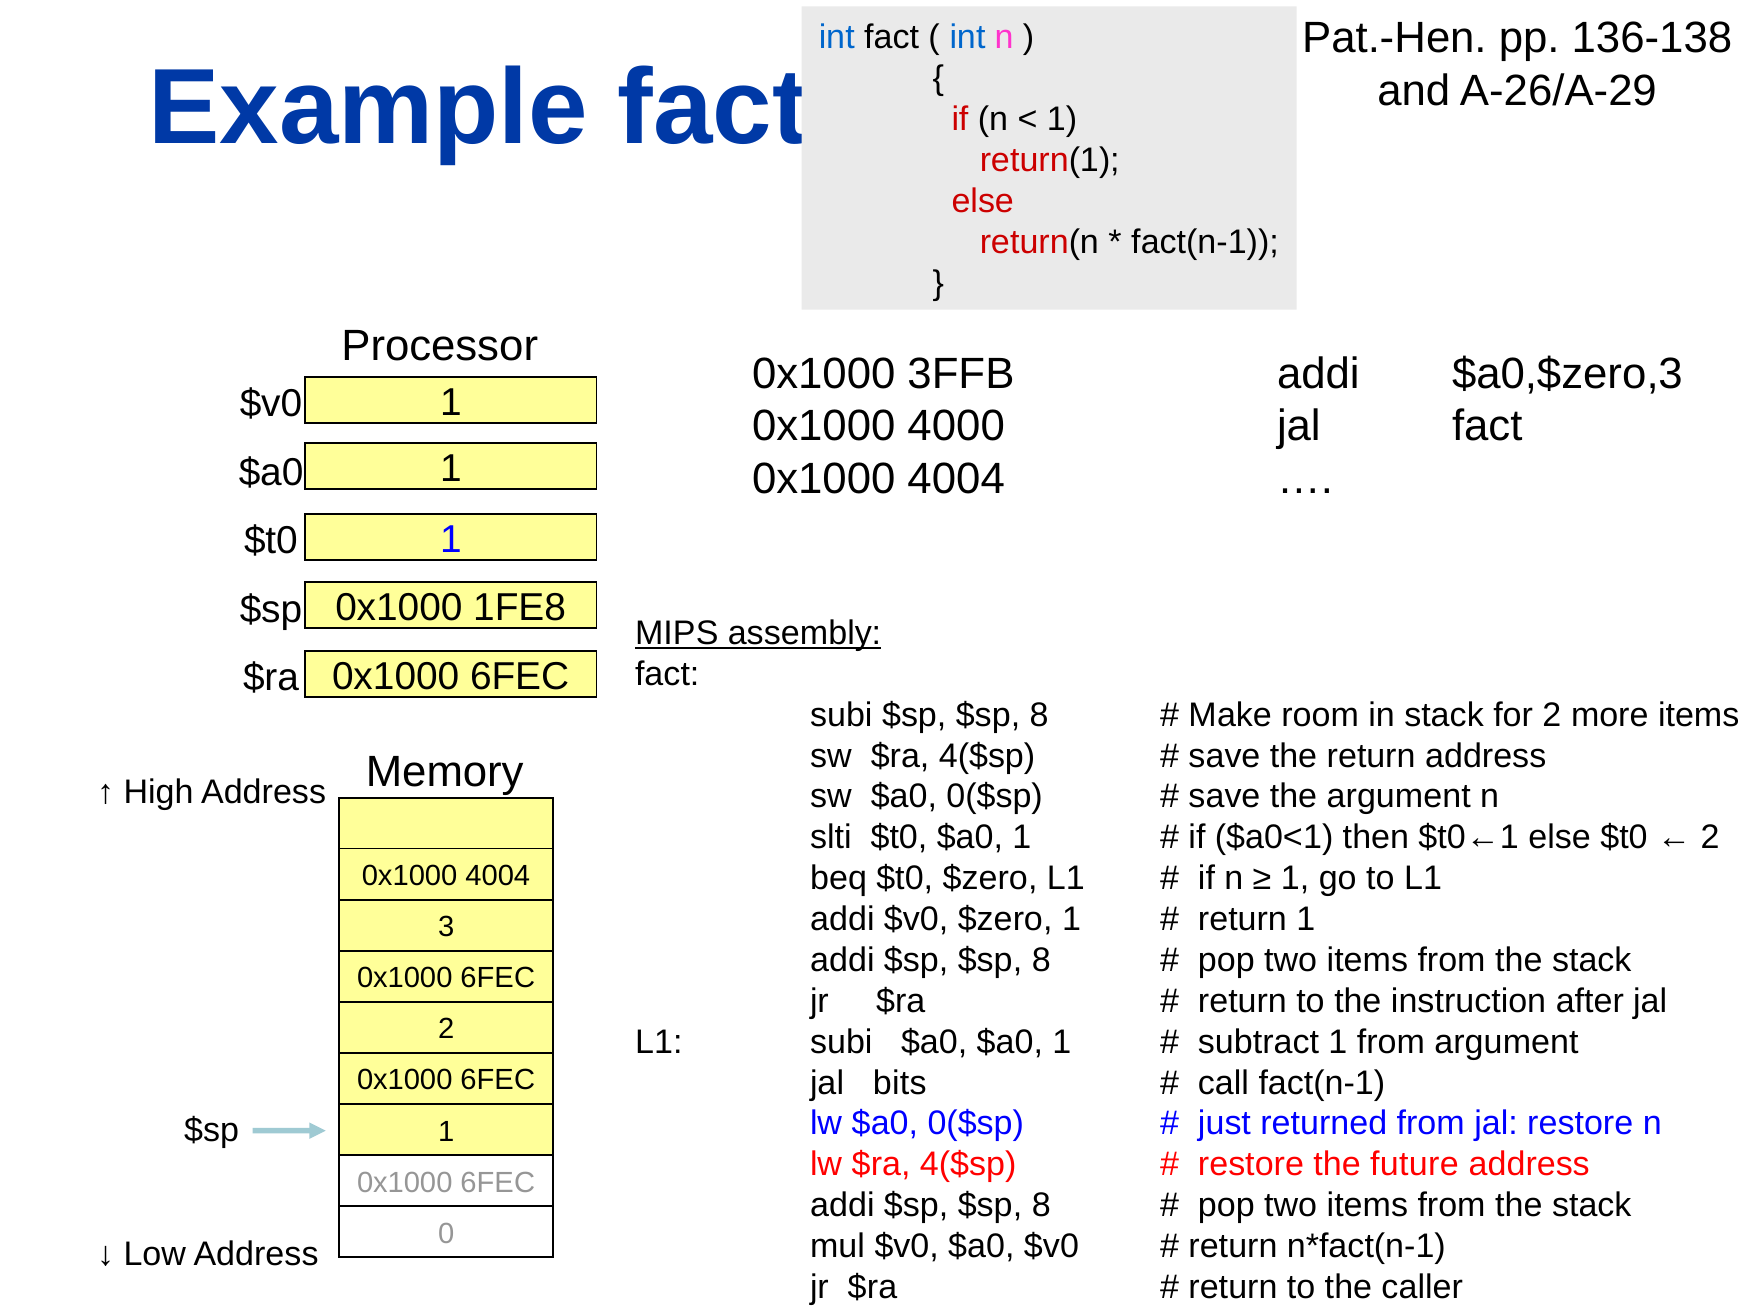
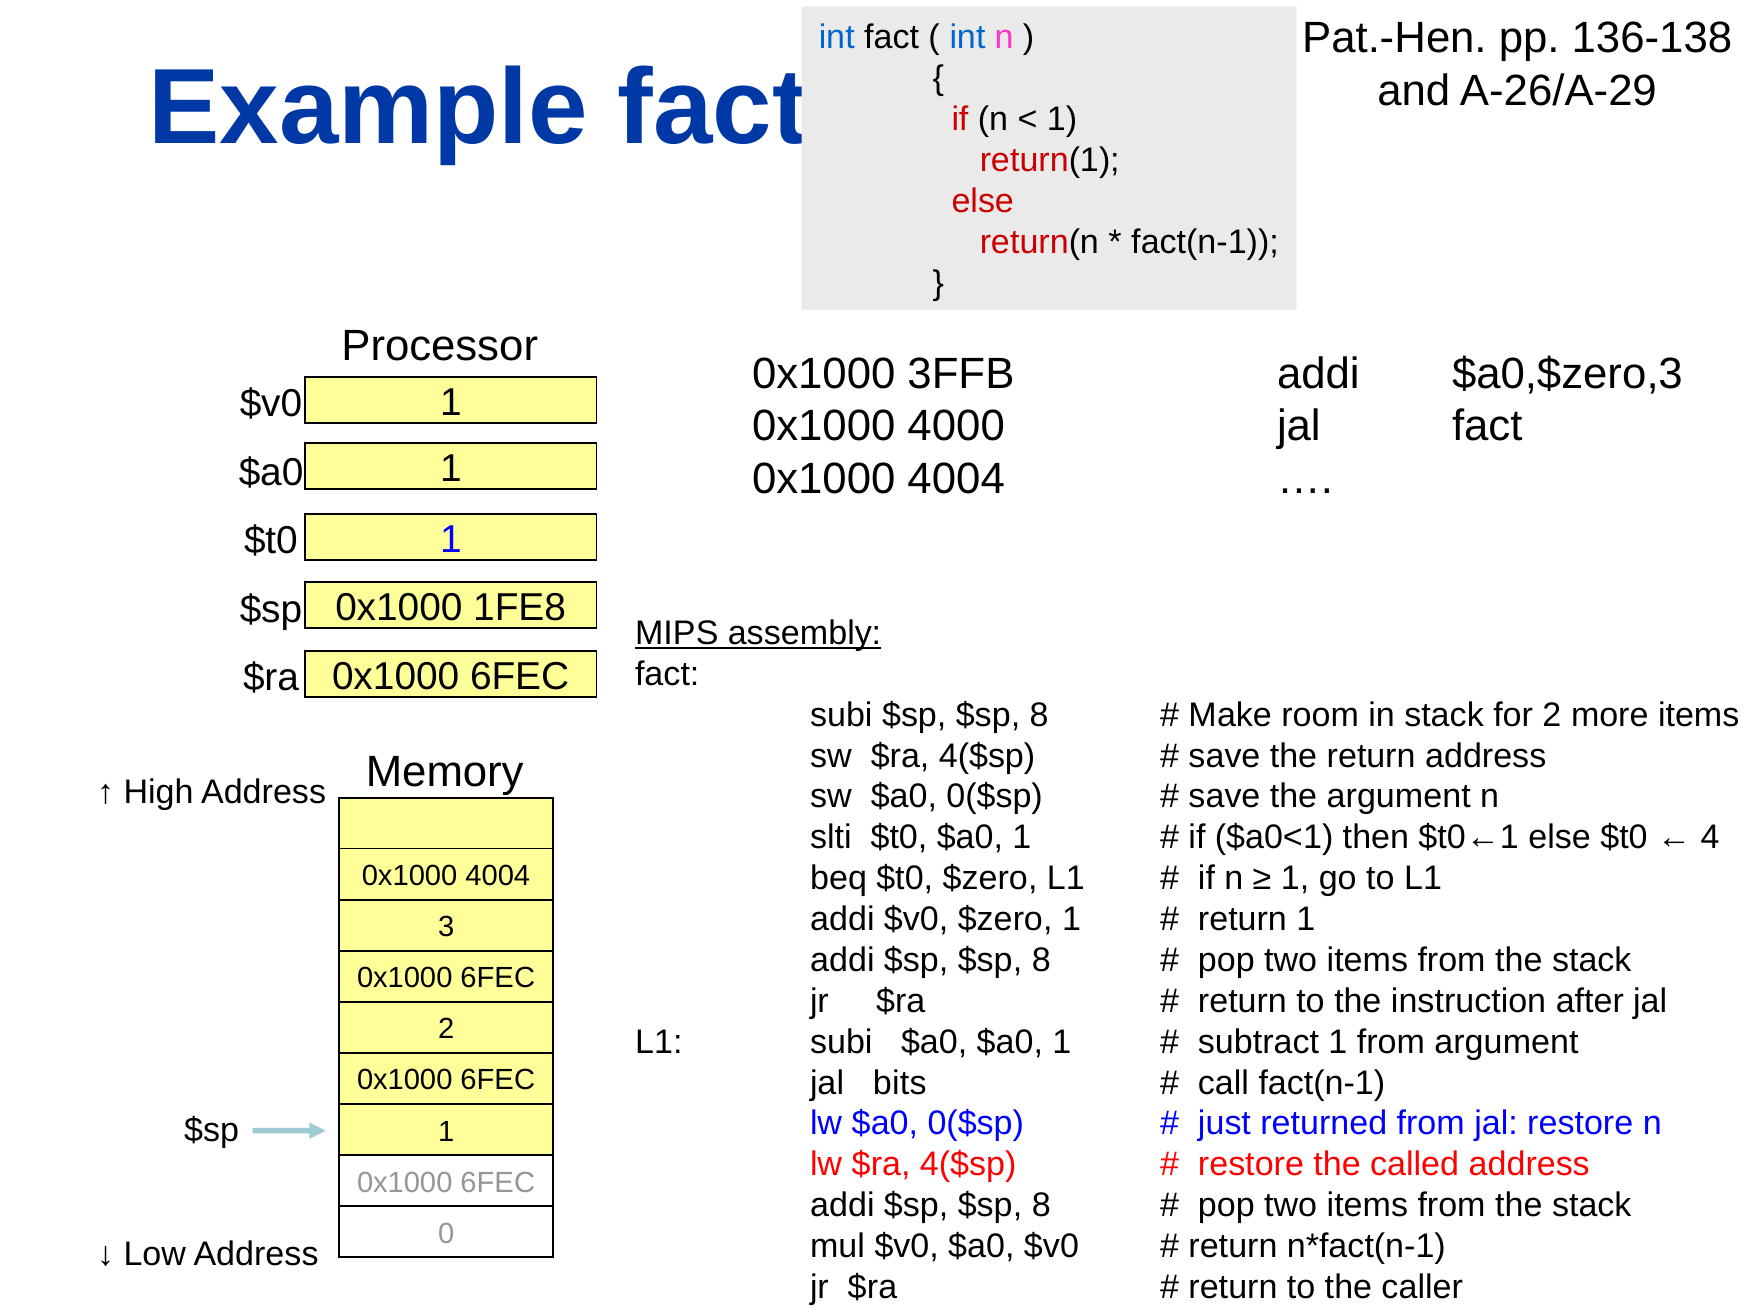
2: 2 -> 4 (1710, 837)
future: future -> called (1415, 1164)
